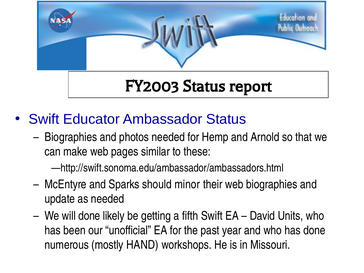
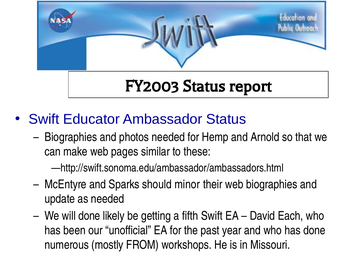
Units: Units -> Each (290, 216)
HAND: HAND -> FROM (142, 245)
